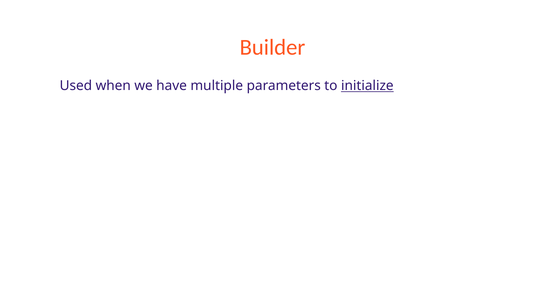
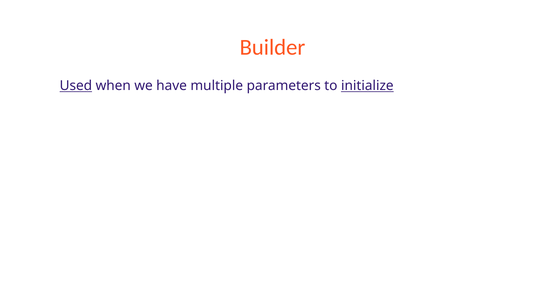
Used underline: none -> present (76, 86)
